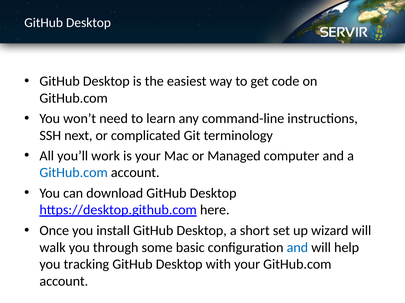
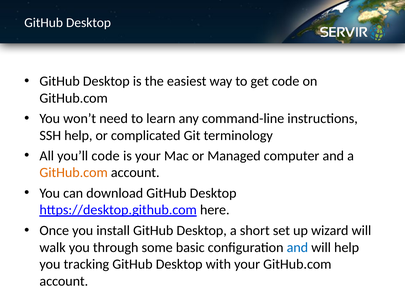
SSH next: next -> help (78, 136)
you’ll work: work -> code (106, 156)
GitHub.com colour: blue -> orange (74, 173)
